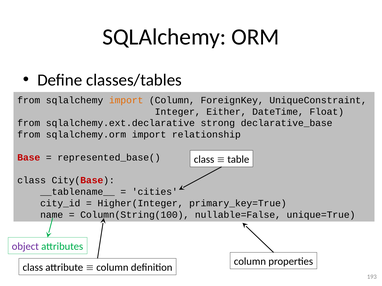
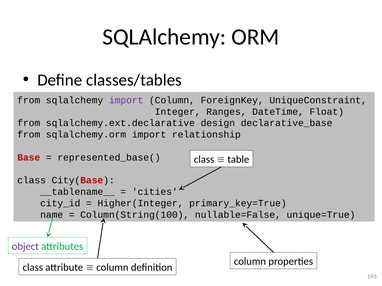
import colour: orange -> purple (126, 100)
Either: Either -> Ranges (226, 112)
strong: strong -> design (218, 123)
